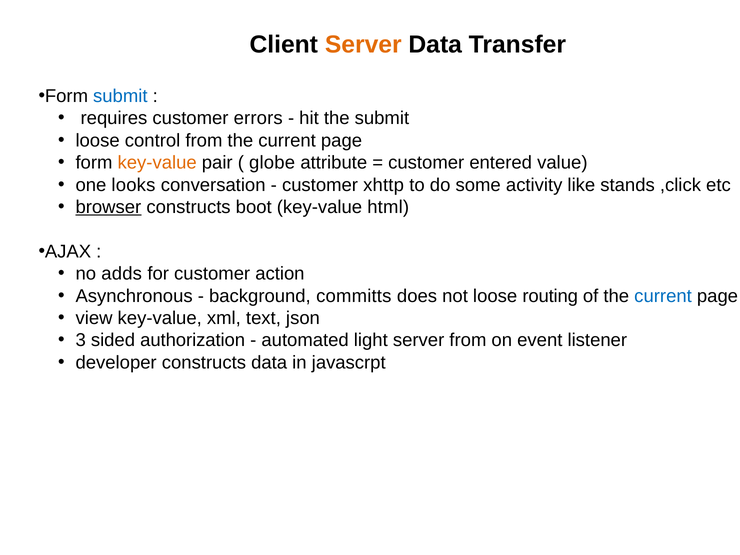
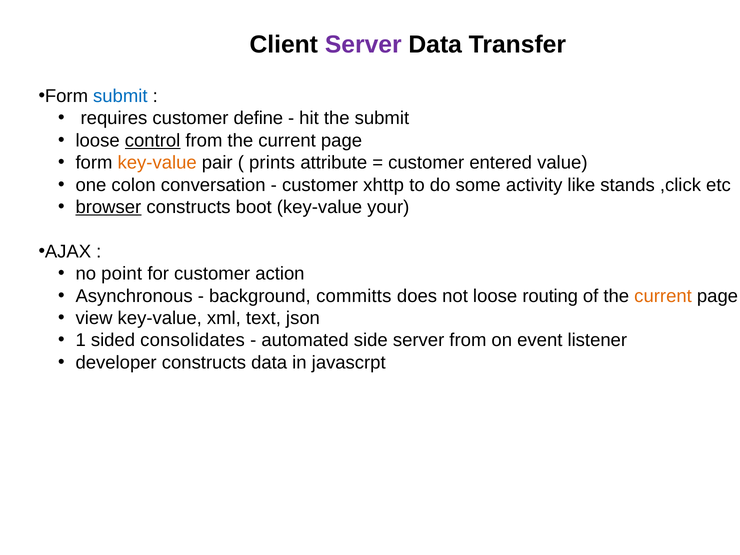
Server colour: orange -> purple (363, 45)
errors: errors -> define (258, 118)
control underline: none -> present (153, 141)
globe: globe -> prints (272, 163)
looks: looks -> colon (134, 185)
html: html -> your (388, 207)
adds: adds -> point (122, 274)
current colour: blue -> orange (663, 296)
3: 3 -> 1 (81, 340)
authorization: authorization -> consolidates (193, 340)
light: light -> side (371, 340)
